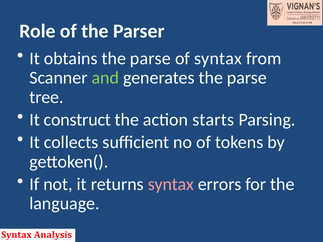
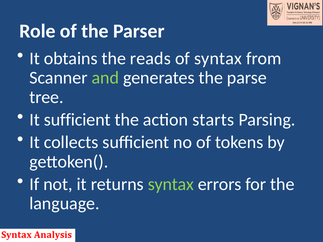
obtains the parse: parse -> reads (150, 58)
It construct: construct -> sufficient (77, 120)
syntax colour: pink -> light green (171, 184)
